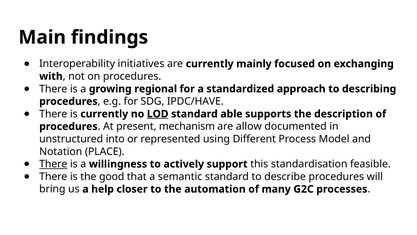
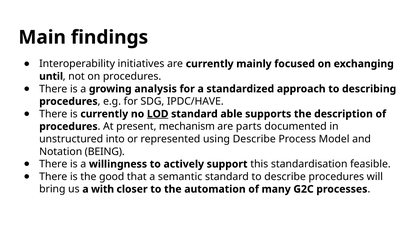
with: with -> until (51, 76)
regional: regional -> analysis (156, 89)
allow: allow -> parts (249, 126)
using Different: Different -> Describe (254, 139)
PLACE: PLACE -> BEING (105, 151)
There underline: present -> none (53, 164)
help: help -> with (103, 189)
